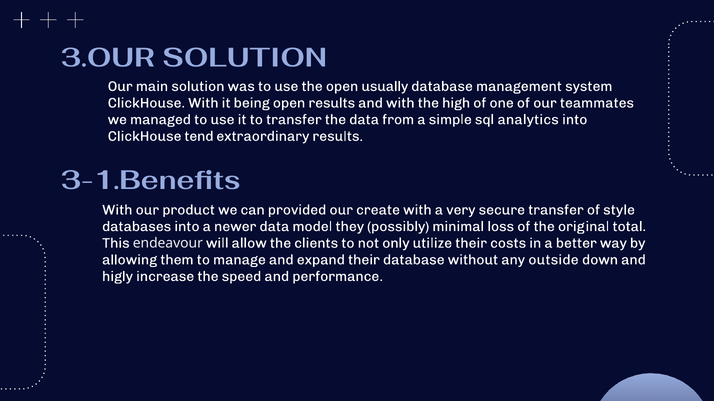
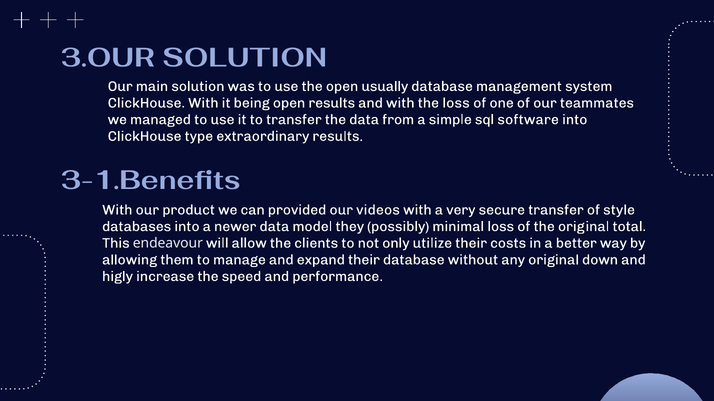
the high: high -> loss (456, 103)
analytics: analytics -> software (528, 120)
tend: tend -> type (199, 136)
create: create -> videos (378, 210)
any outside: outside -> original (554, 260)
